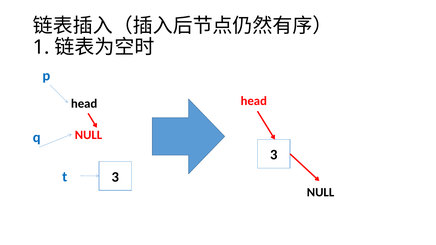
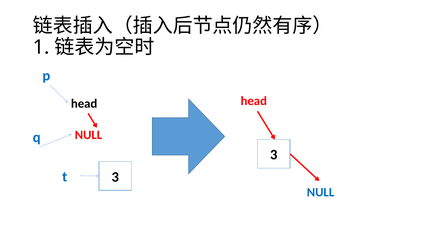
NULL colour: black -> blue (321, 192)
